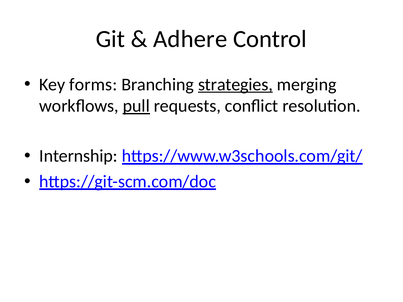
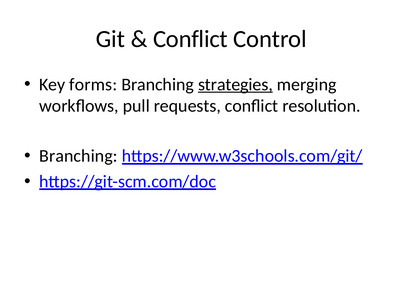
Adhere: Adhere -> Conflict (190, 39)
pull underline: present -> none (136, 106)
Internship: Internship -> Branching (78, 156)
